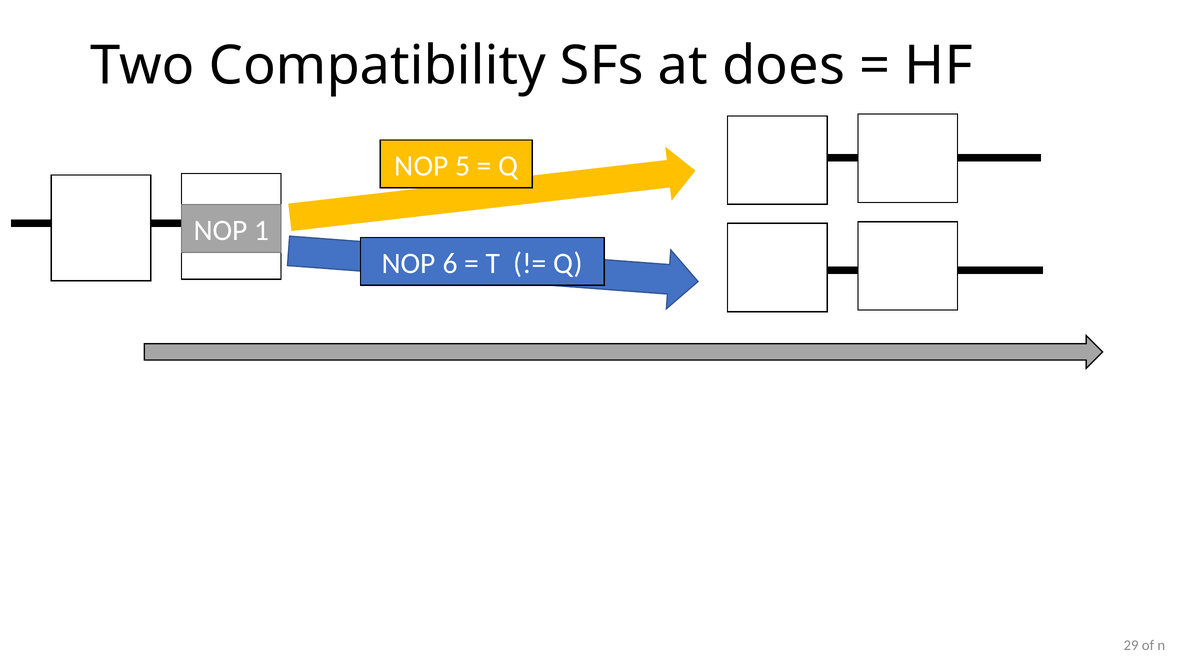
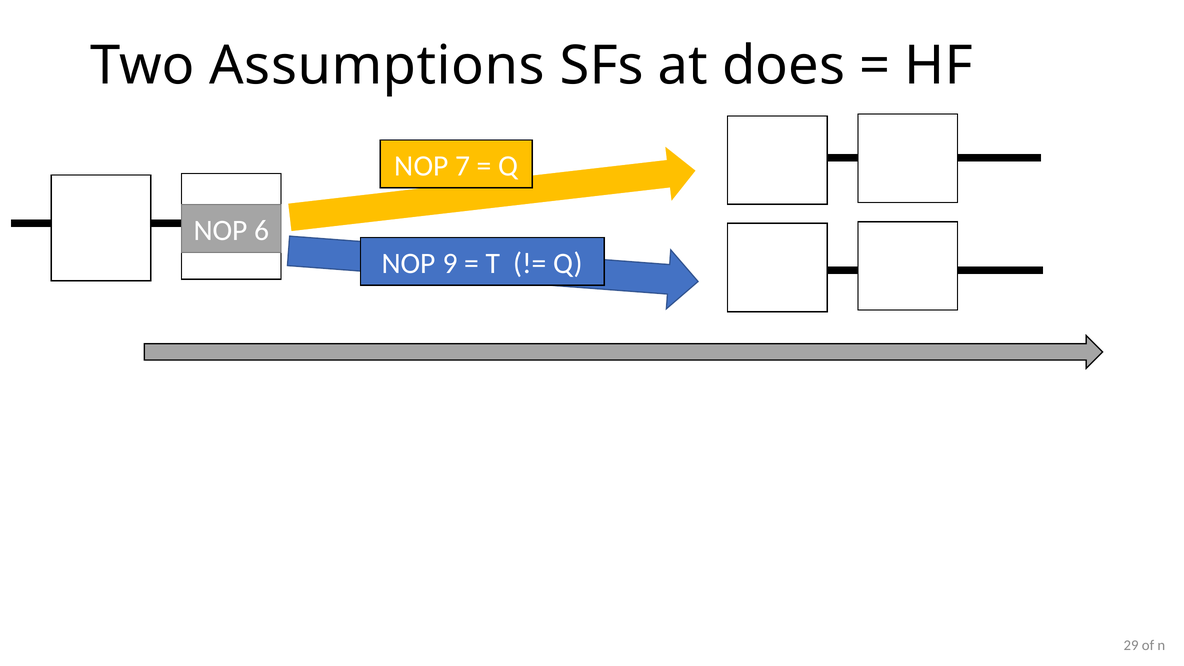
Compatibility: Compatibility -> Assumptions (377, 66)
5: 5 -> 7 (463, 166)
1: 1 -> 6 (262, 231)
6: 6 -> 9 (450, 263)
